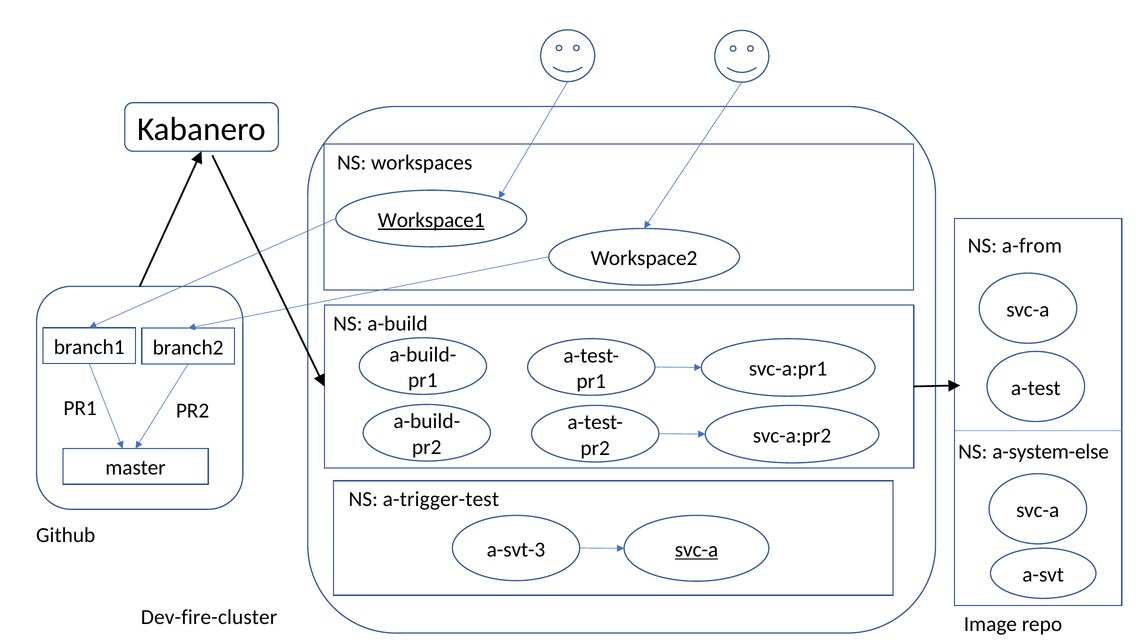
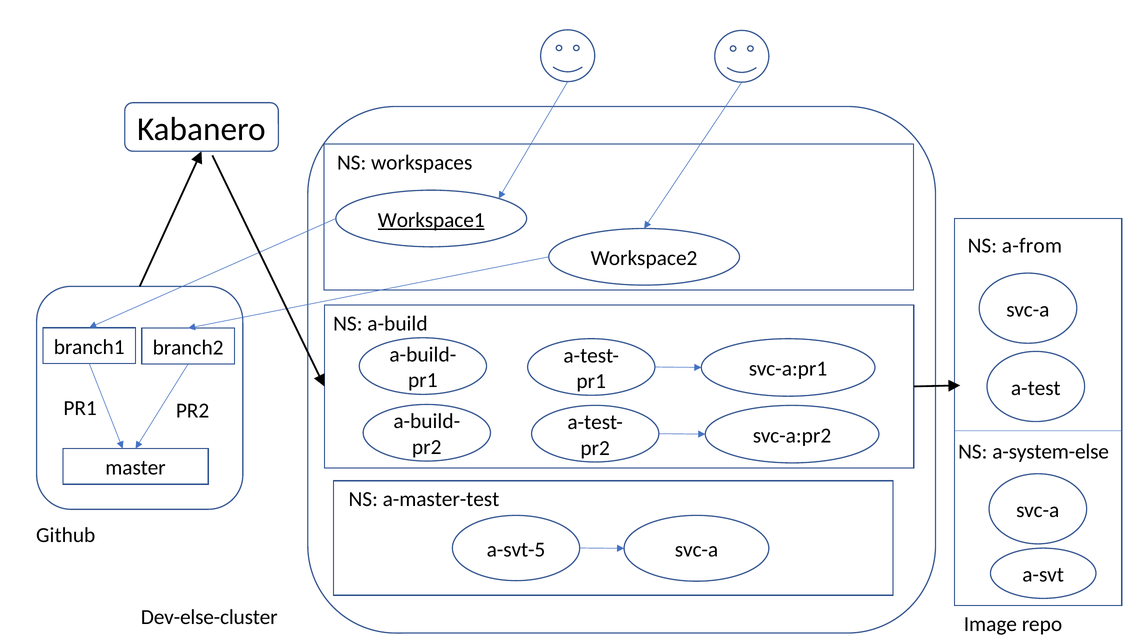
a-trigger-test: a-trigger-test -> a-master-test (441, 500)
a-svt-3: a-svt-3 -> a-svt-5 (516, 550)
svc-a underline: present -> none (696, 550)
Dev-fire-cluster: Dev-fire-cluster -> Dev-else-cluster (209, 617)
